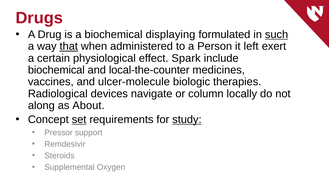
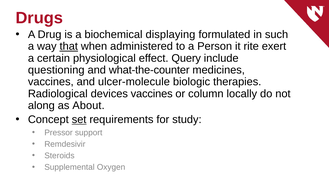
such underline: present -> none (277, 35)
left: left -> rite (251, 46)
Spark: Spark -> Query (186, 58)
biochemical: biochemical -> questioning (56, 70)
local-the-counter: local-the-counter -> what-the-counter (149, 70)
devices navigate: navigate -> vaccines (152, 94)
study underline: present -> none (187, 120)
